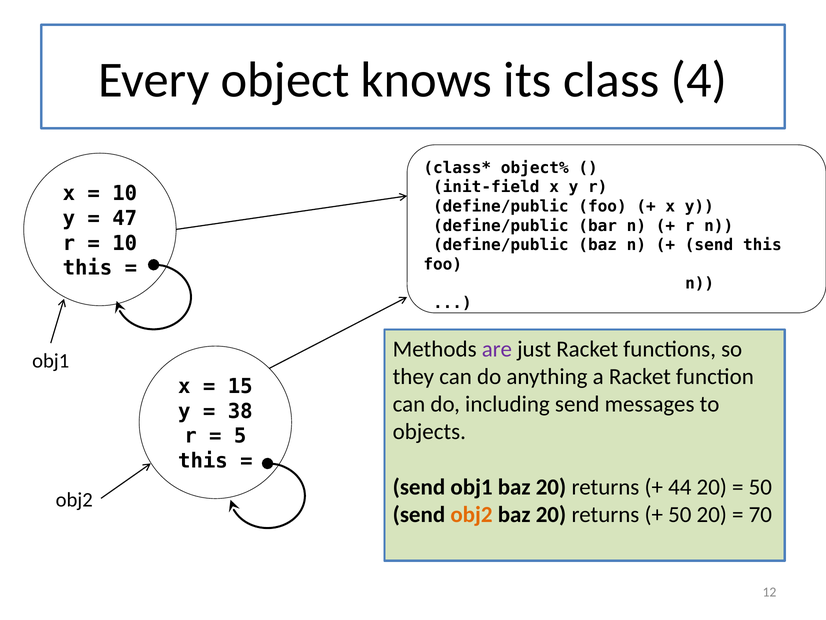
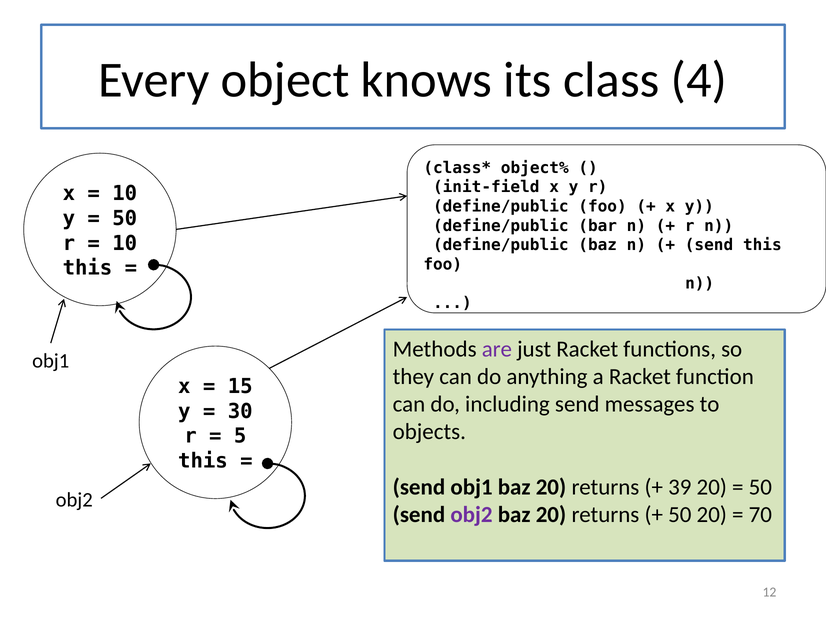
47: 47 -> 50 (125, 218)
38: 38 -> 30 (240, 411)
44: 44 -> 39 (680, 487)
obj2 colour: orange -> purple (471, 514)
